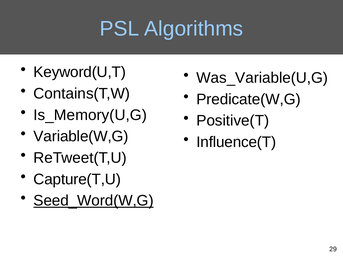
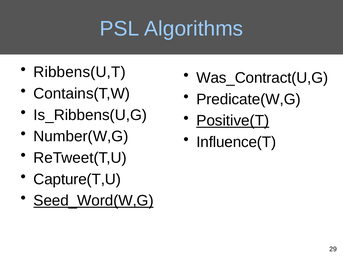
Keyword(U,T: Keyword(U,T -> Ribbens(U,T (80, 72)
Was_Variable(U,G: Was_Variable(U,G -> Was_Contract(U,G (262, 78)
Is_Memory(U,G: Is_Memory(U,G -> Is_Ribbens(U,G (90, 115)
Positive(T underline: none -> present (233, 120)
Variable(W,G: Variable(W,G -> Number(W,G (81, 136)
